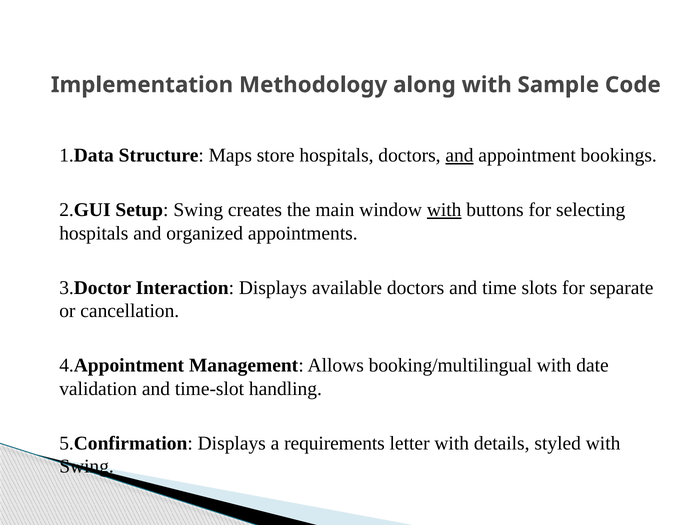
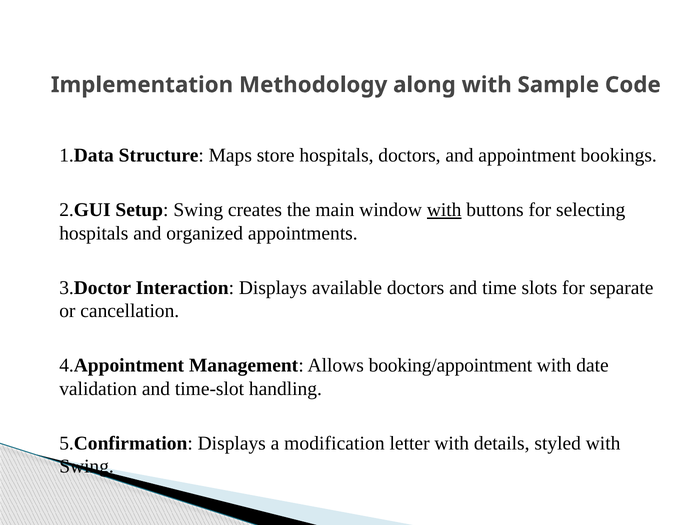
and underline: present -> none (459, 155)
booking/multilingual: booking/multilingual -> booking/appointment (450, 365)
requirements: requirements -> modification (334, 443)
